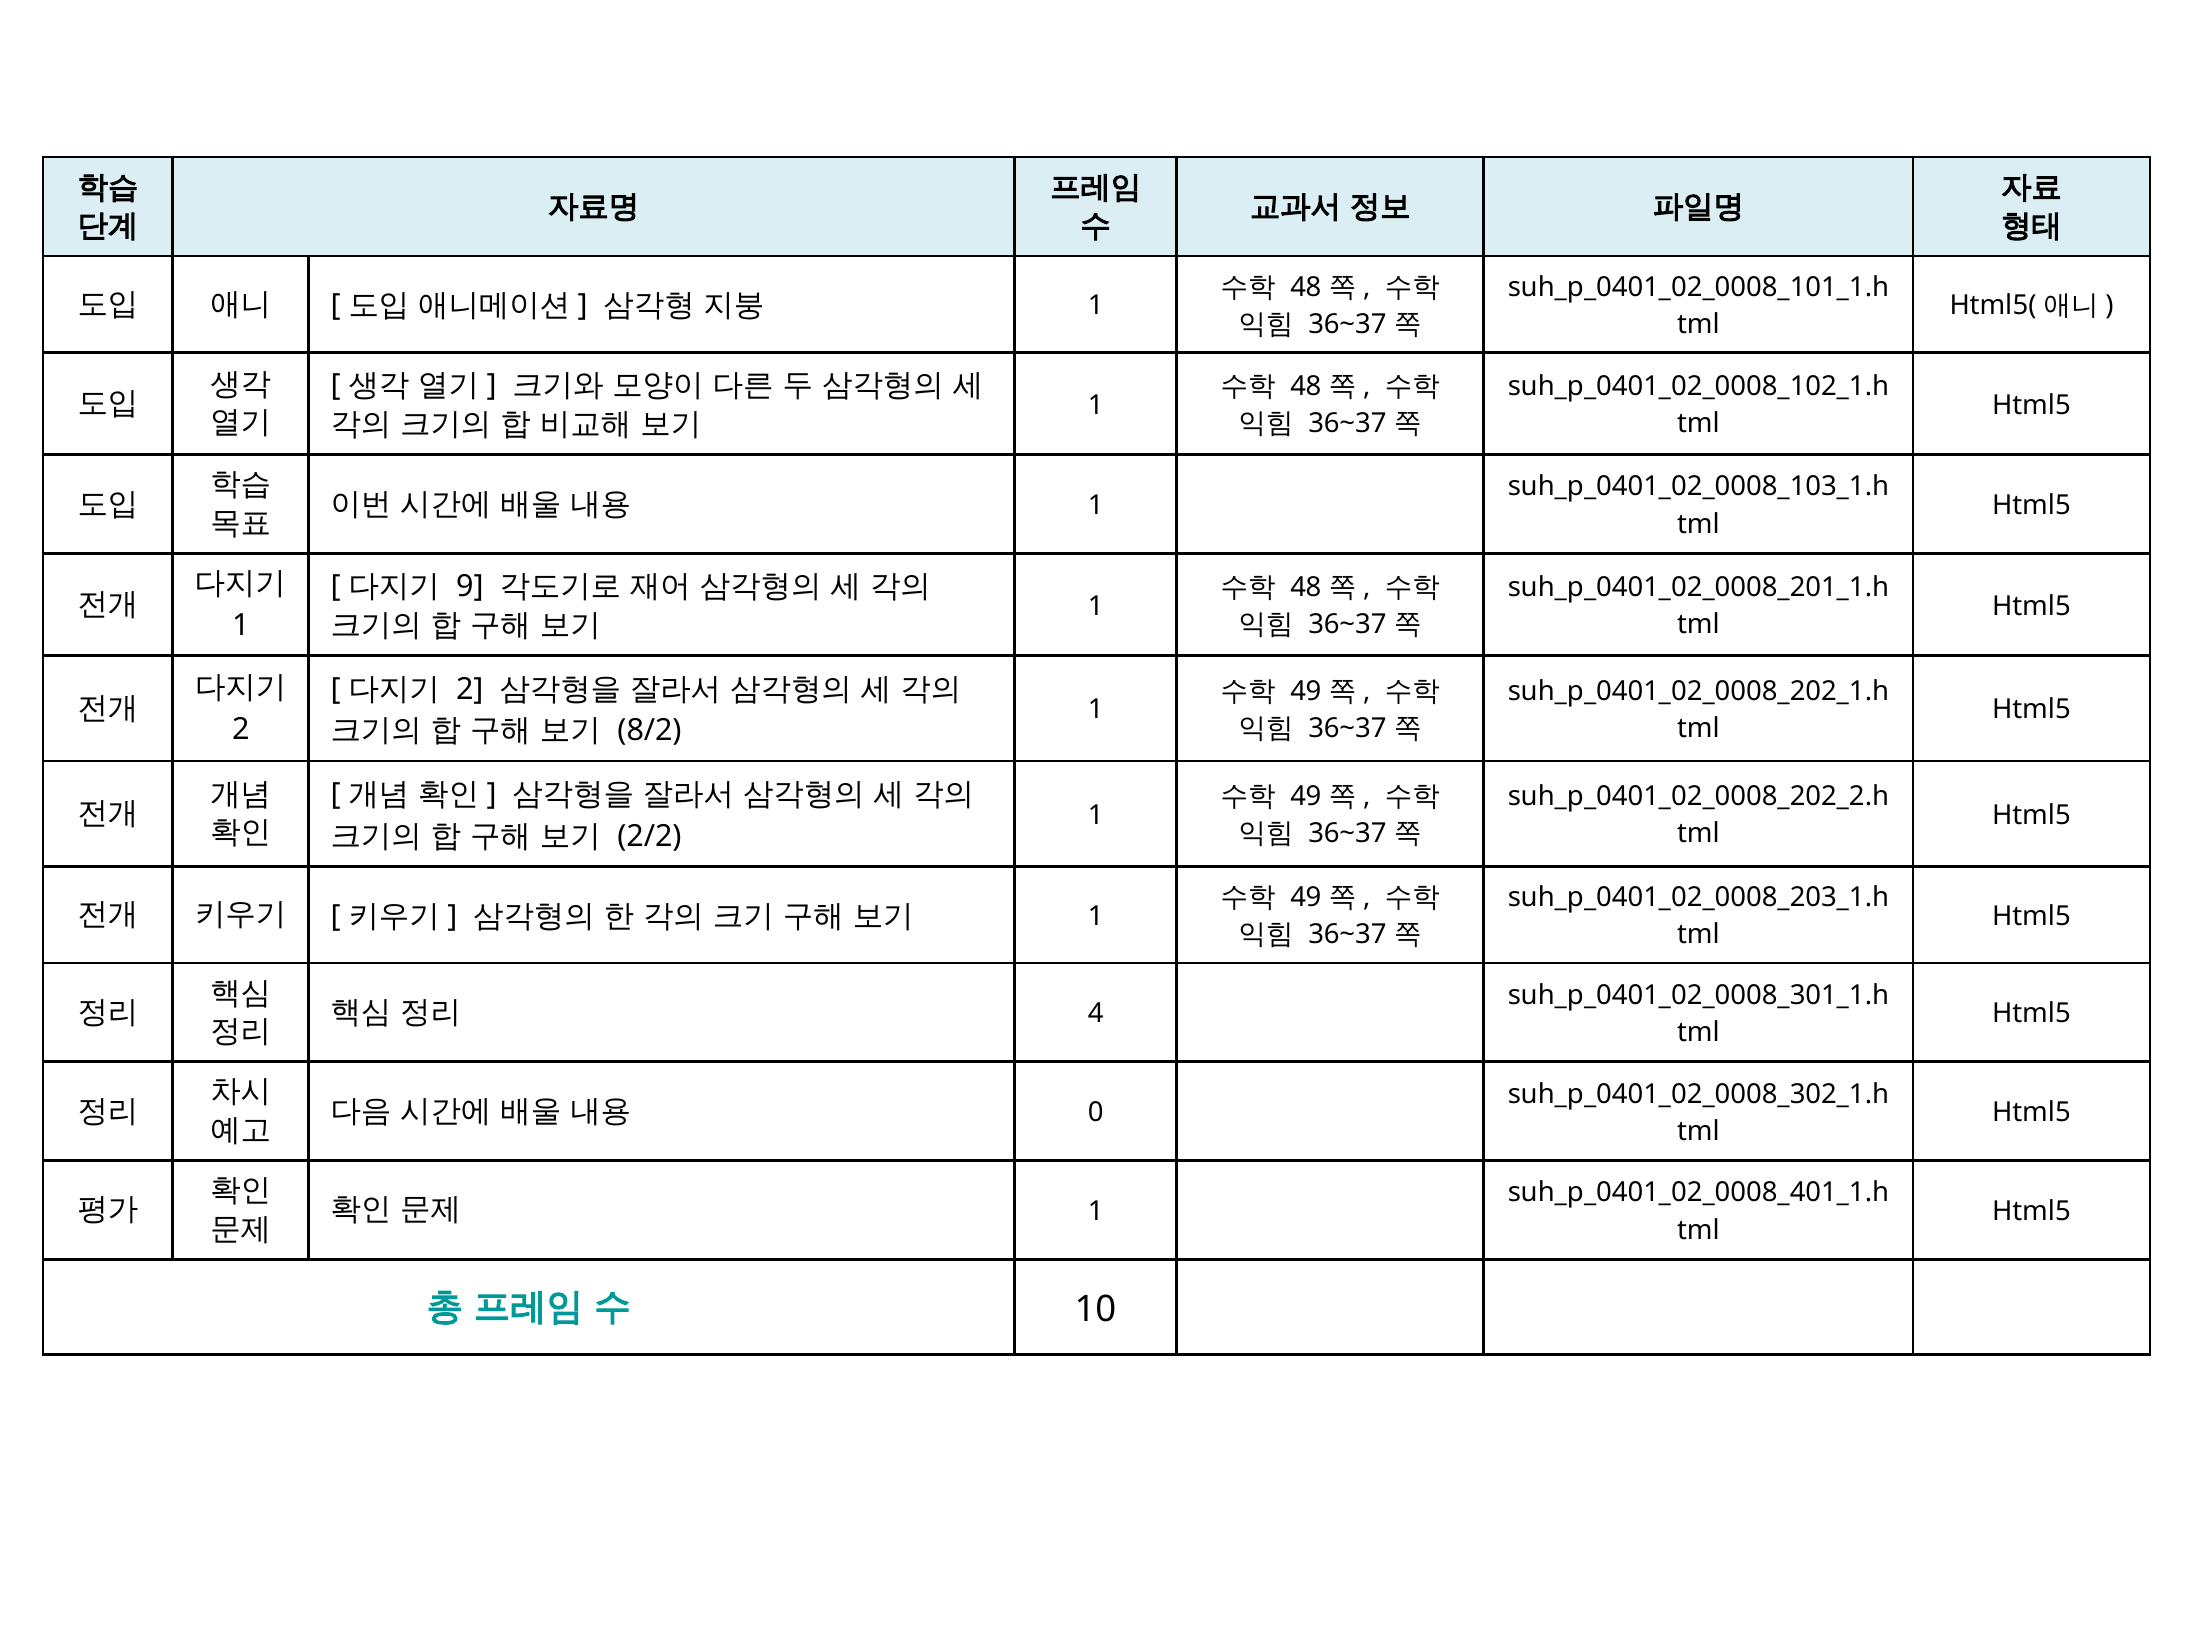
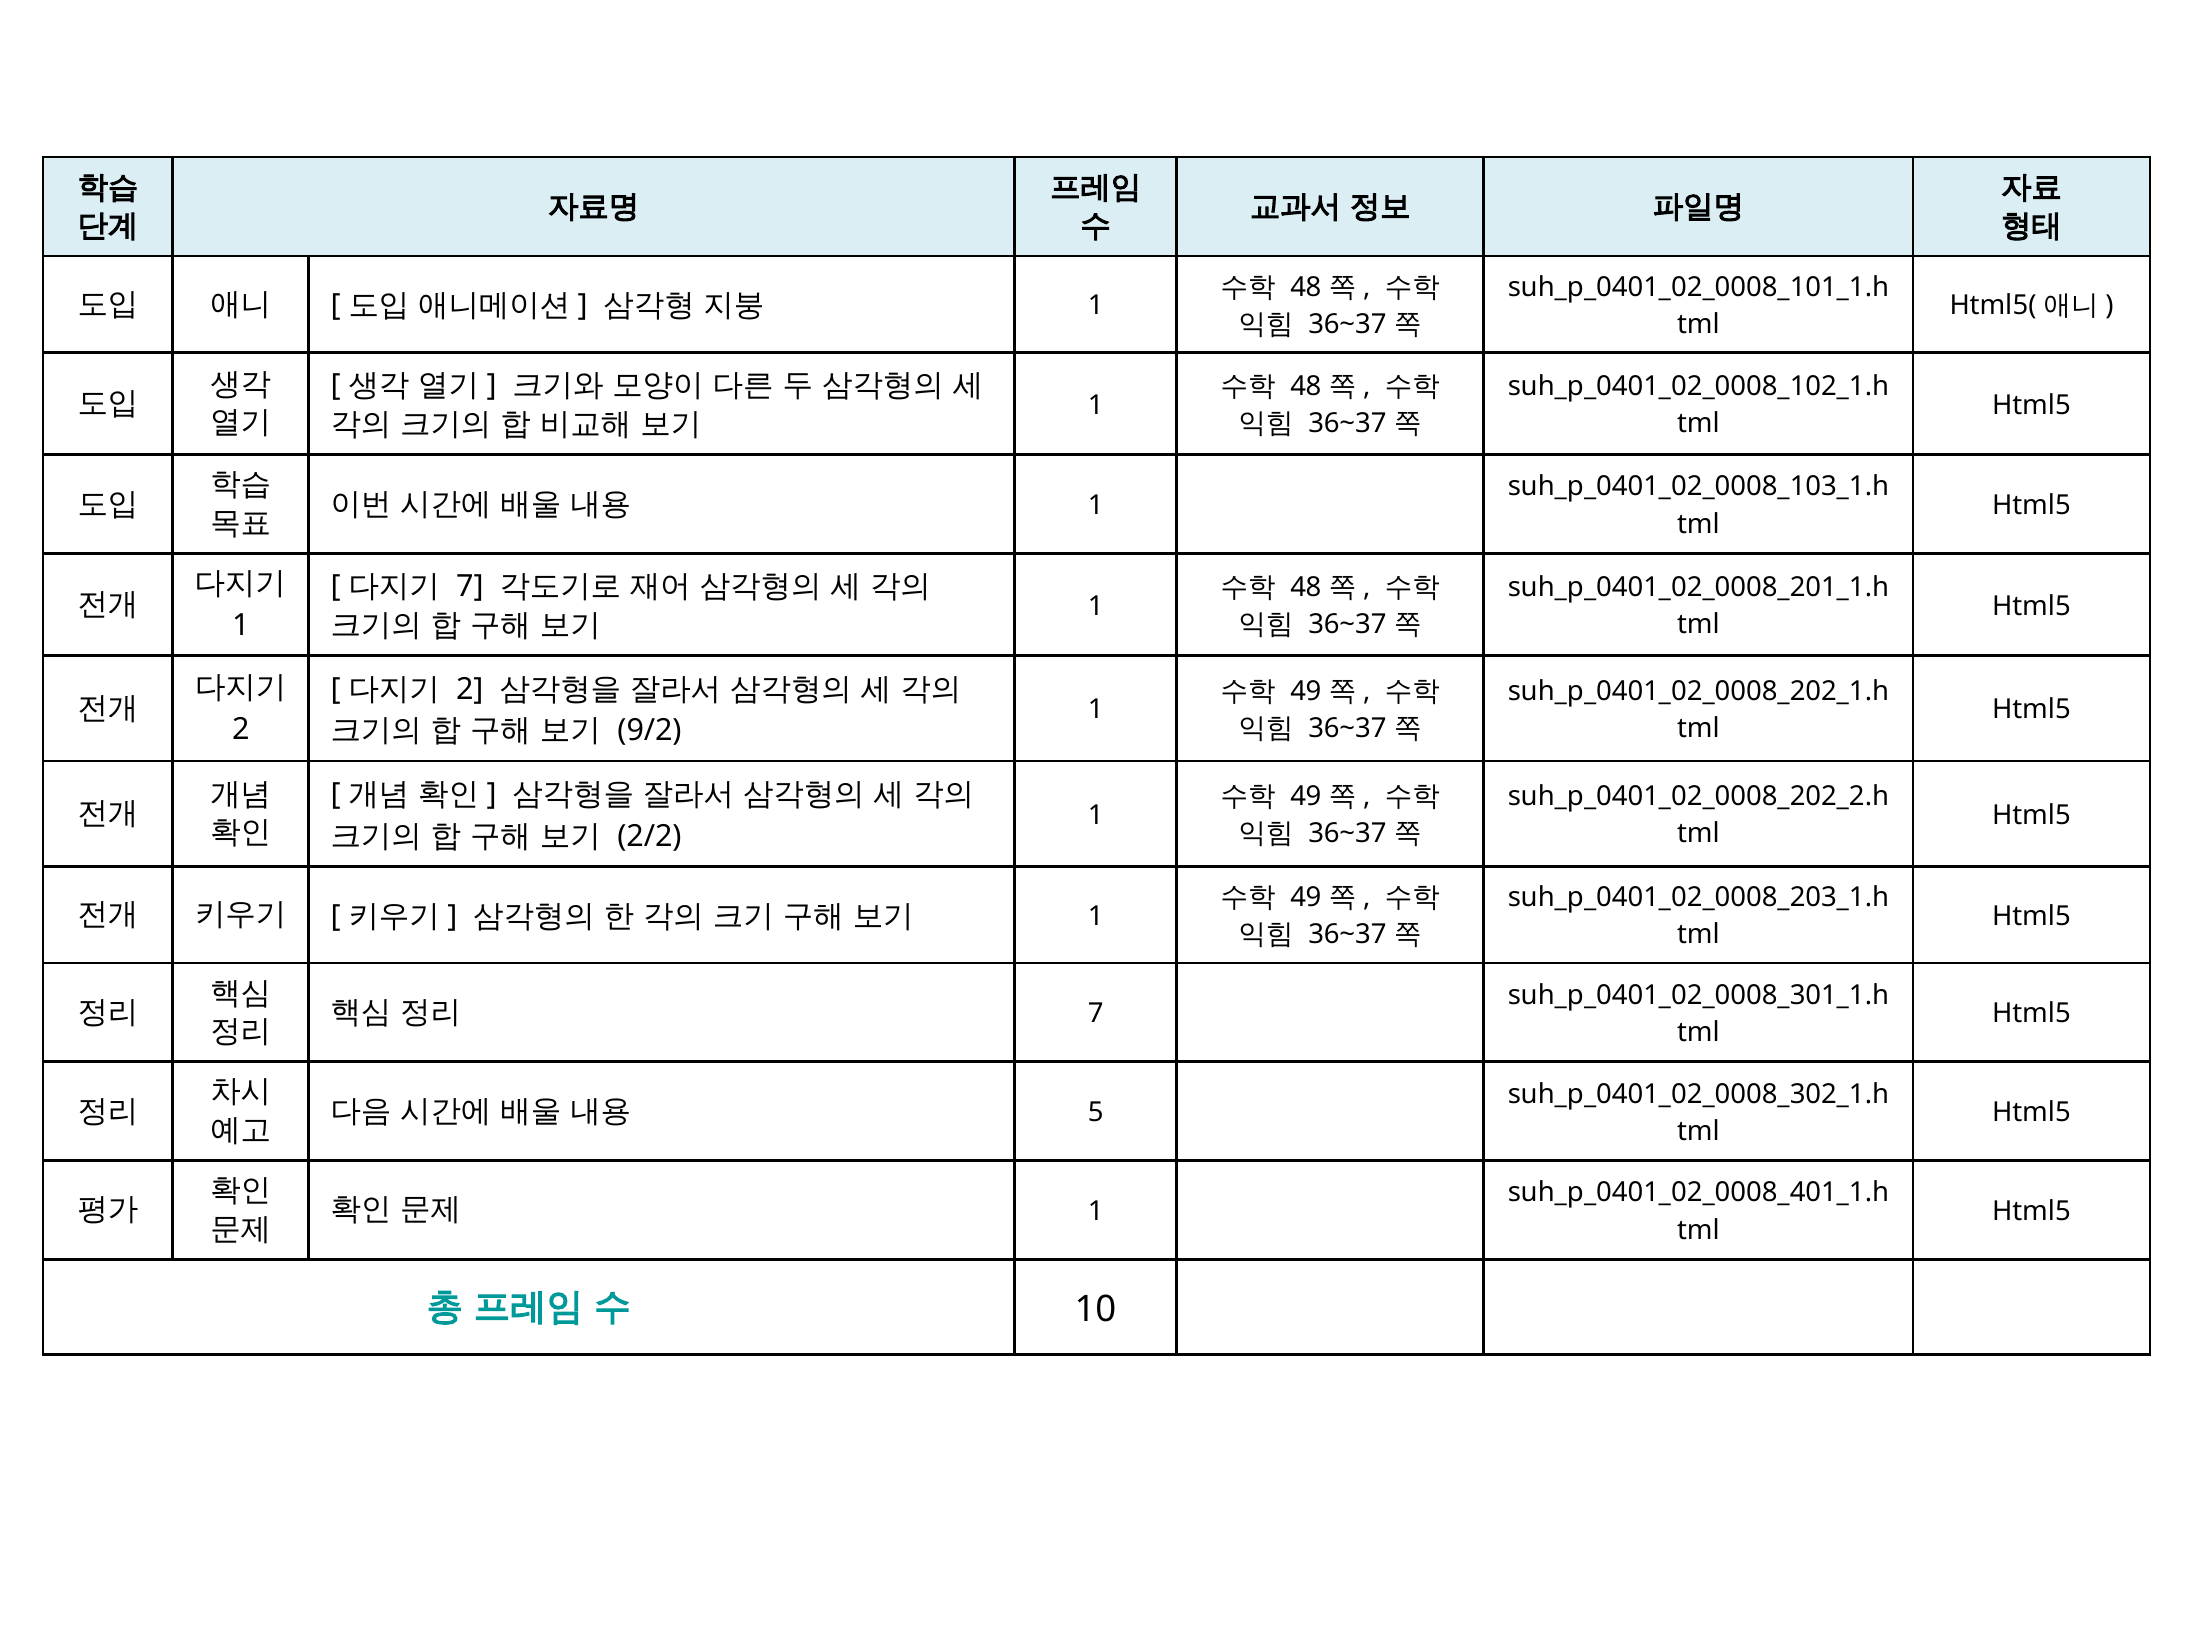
9: 9 -> 7 (470, 587)
8/2: 8/2 -> 9/2 (650, 731)
4: 4 -> 7 (1096, 1014)
0: 0 -> 5 (1096, 1113)
